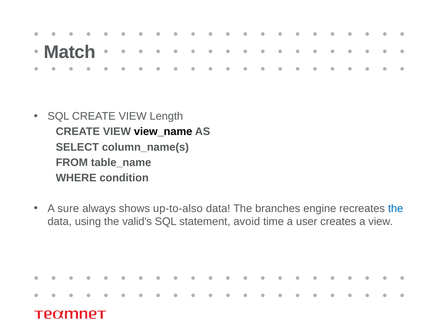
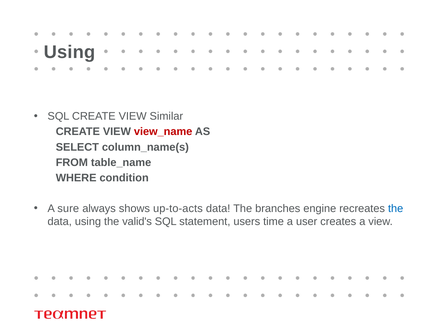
Match: Match -> Using (70, 52)
Length: Length -> Similar (166, 116)
view_name colour: black -> red (163, 132)
up-to-also: up-to-also -> up-to-acts (178, 208)
avoid: avoid -> users (247, 221)
